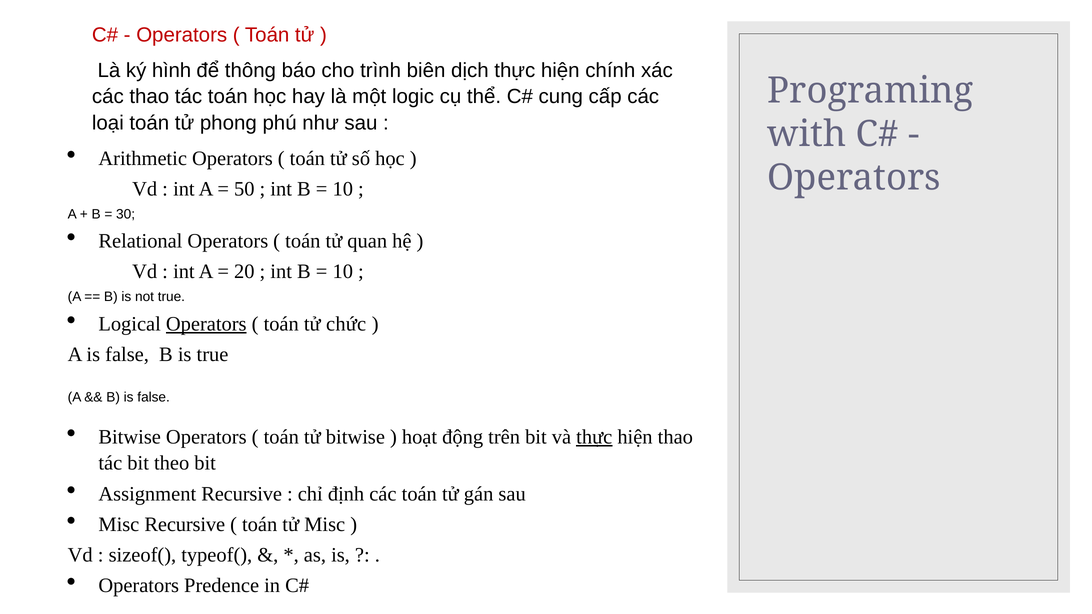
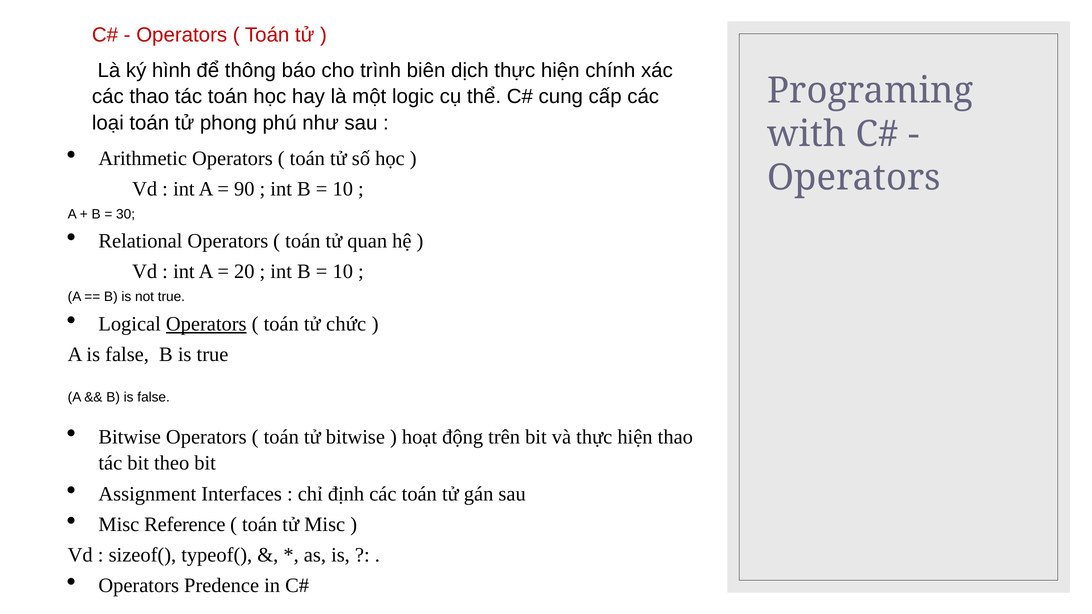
50: 50 -> 90 (244, 189)
thực underline: present -> none (594, 437)
Assignment Recursive: Recursive -> Interfaces (242, 494)
Misc Recursive: Recursive -> Reference (185, 524)
